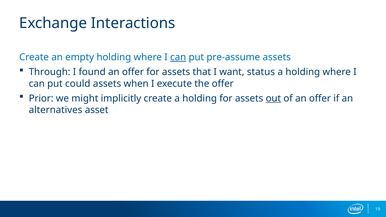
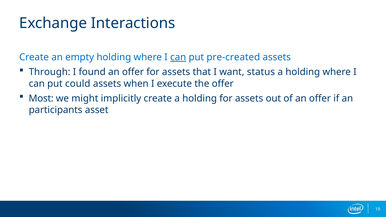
pre-assume: pre-assume -> pre-created (233, 57)
Prior: Prior -> Most (41, 98)
out underline: present -> none (273, 98)
alternatives: alternatives -> participants (56, 110)
